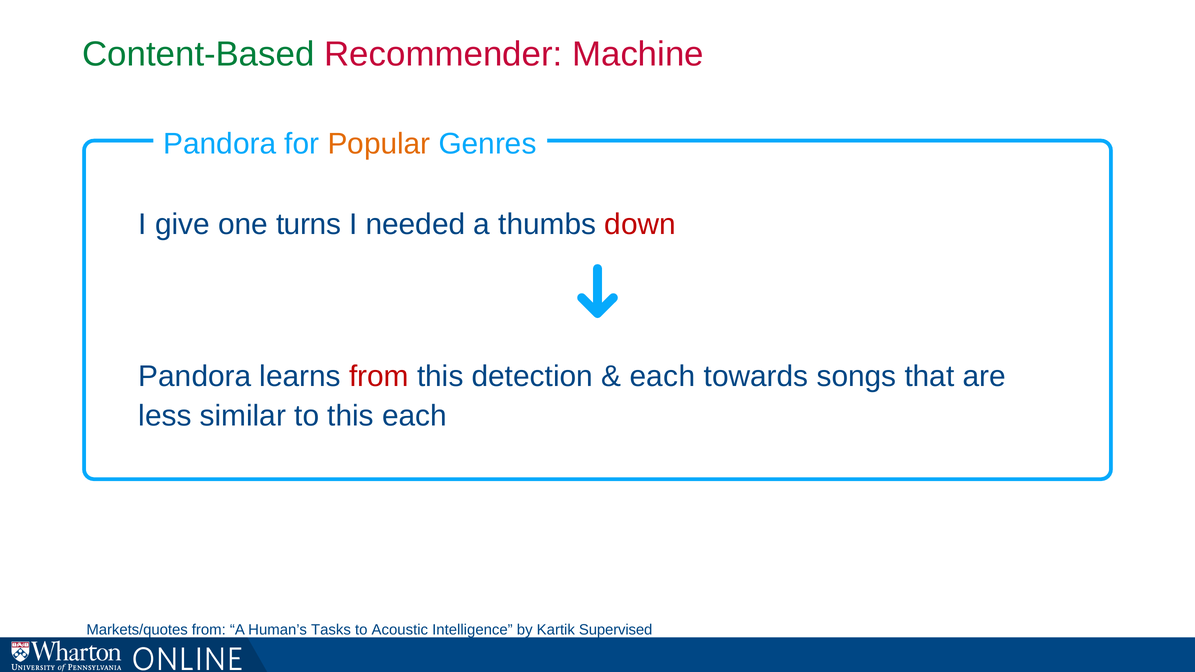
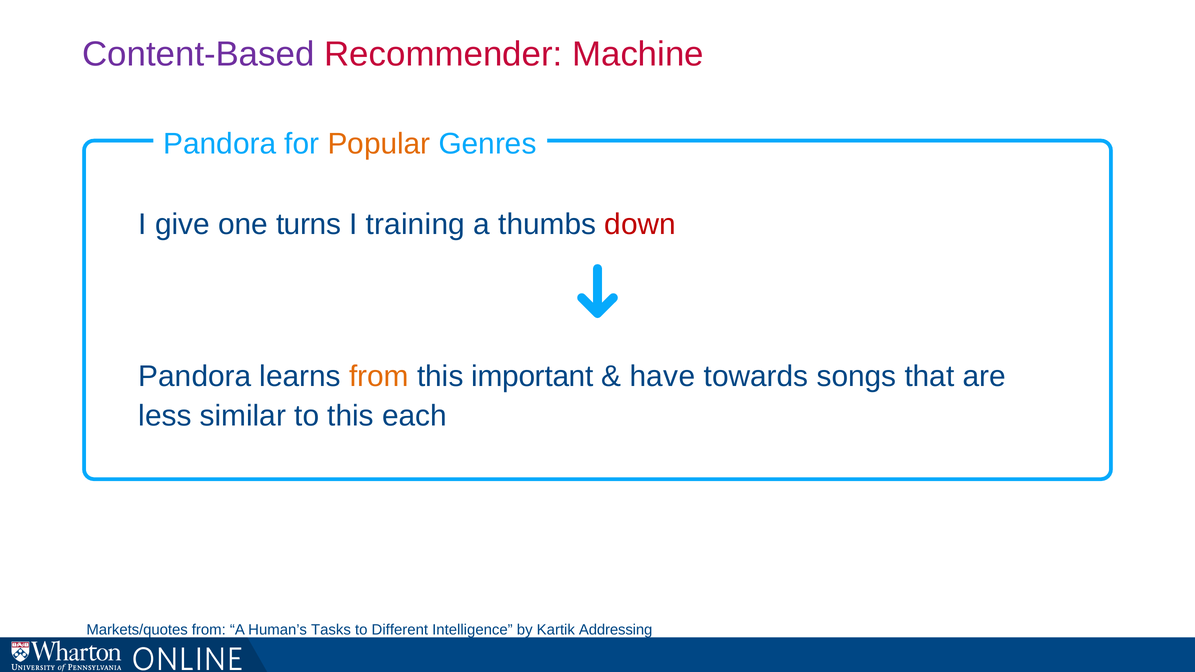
Content-Based colour: green -> purple (198, 54)
needed: needed -> training (415, 224)
from colour: red -> orange (379, 376)
detection: detection -> important (532, 376)
each: each -> have (662, 376)
Acoustic: Acoustic -> Different (400, 630)
Supervised: Supervised -> Addressing (616, 630)
